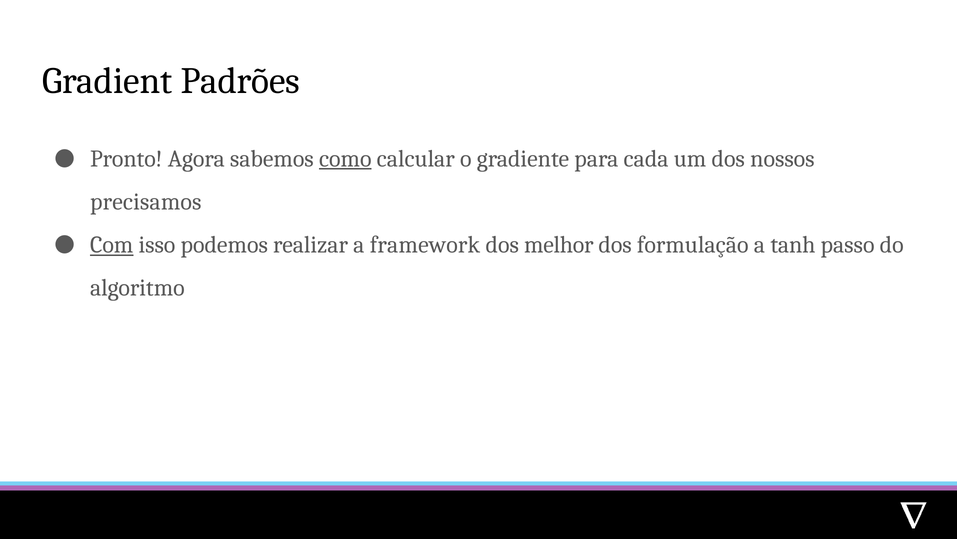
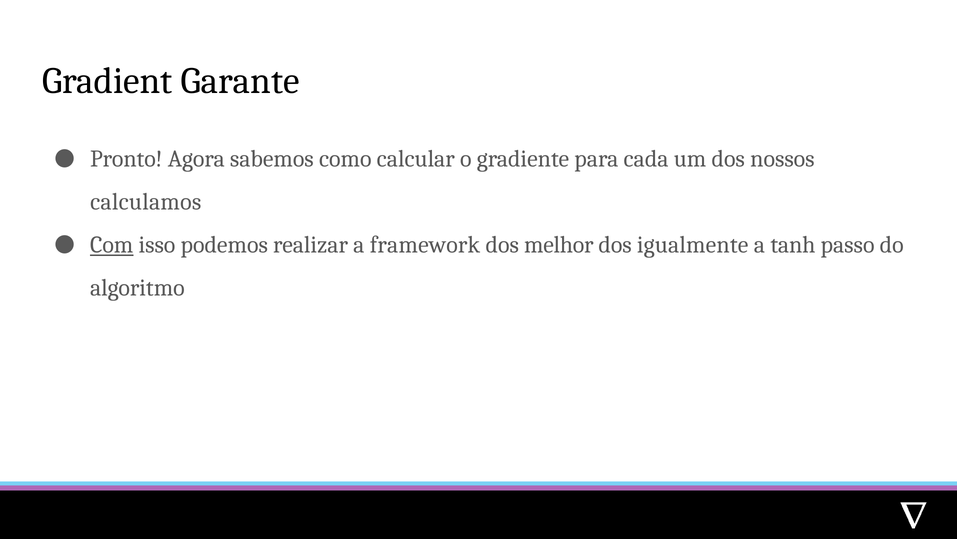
Padrões: Padrões -> Garante (240, 81)
como underline: present -> none (345, 158)
precisamos: precisamos -> calculamos (146, 202)
formulação: formulação -> igualmente (693, 245)
